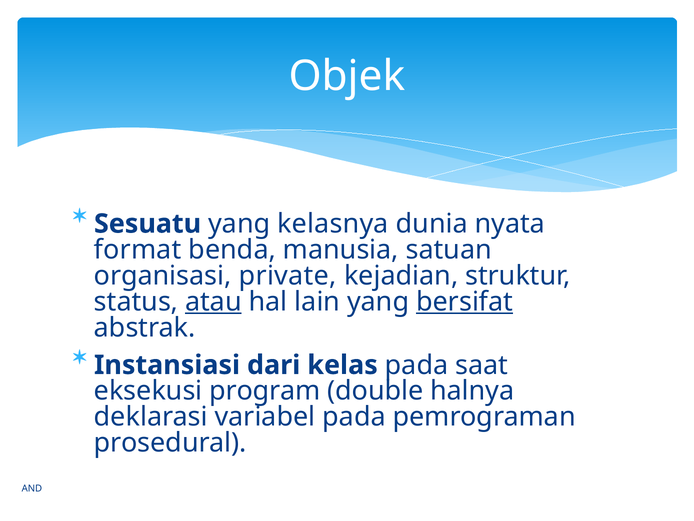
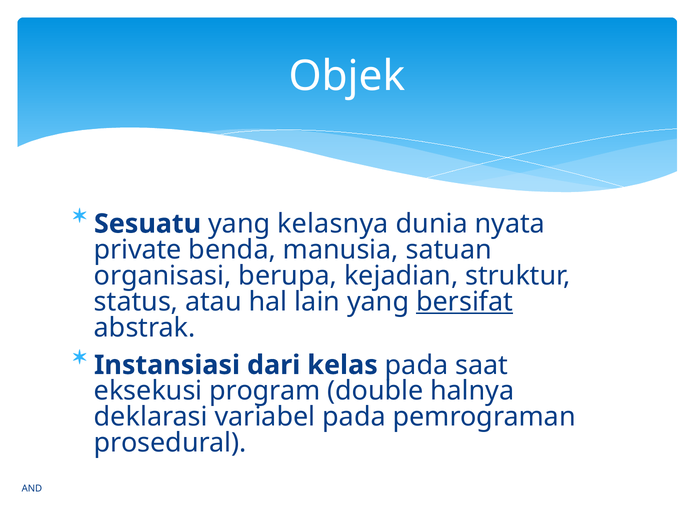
format: format -> private (138, 249)
private: private -> berupa (288, 275)
atau underline: present -> none (213, 301)
